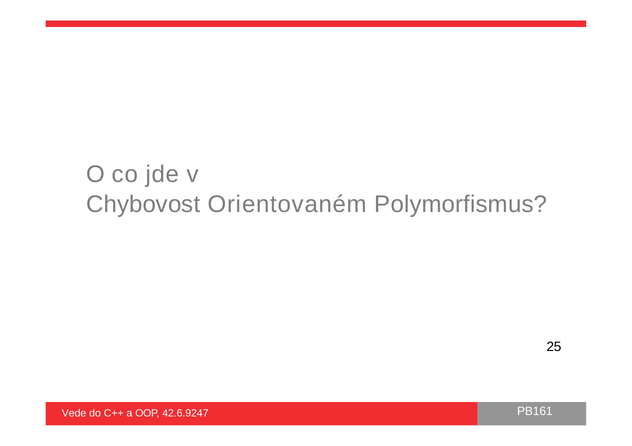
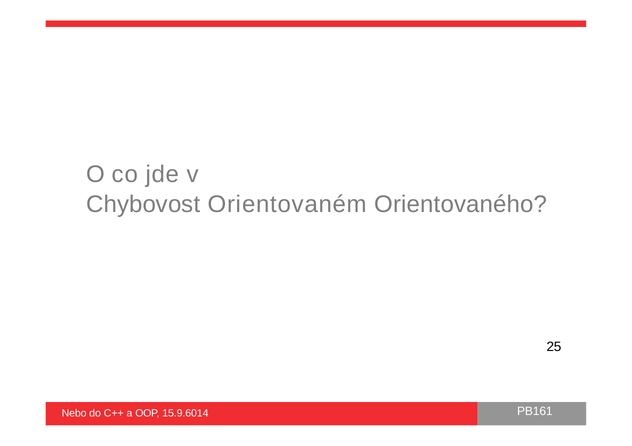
Polymorfismus: Polymorfismus -> Orientovaného (461, 205)
Vede: Vede -> Nebo (74, 414)
42.6.9247: 42.6.9247 -> 15.9.6014 (185, 414)
